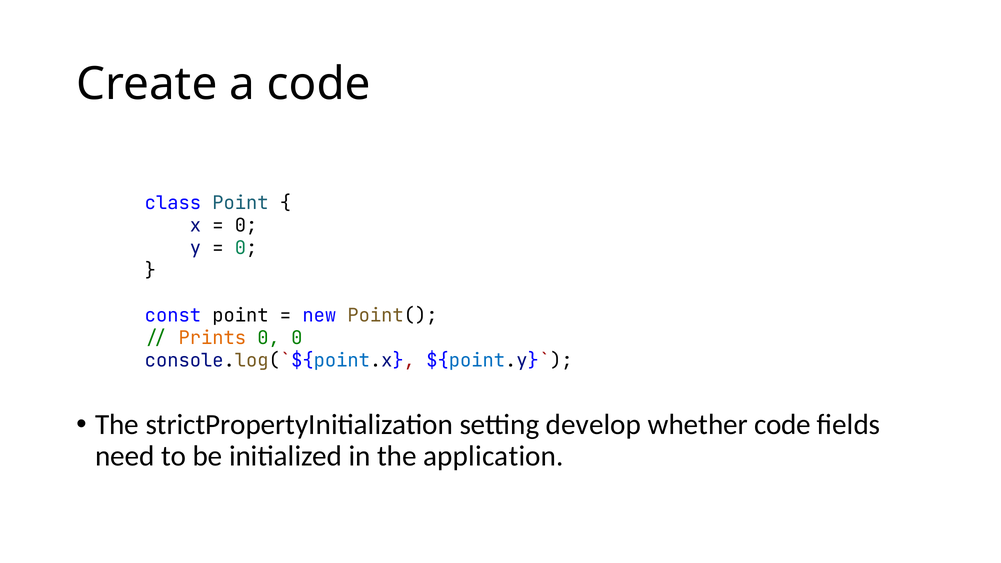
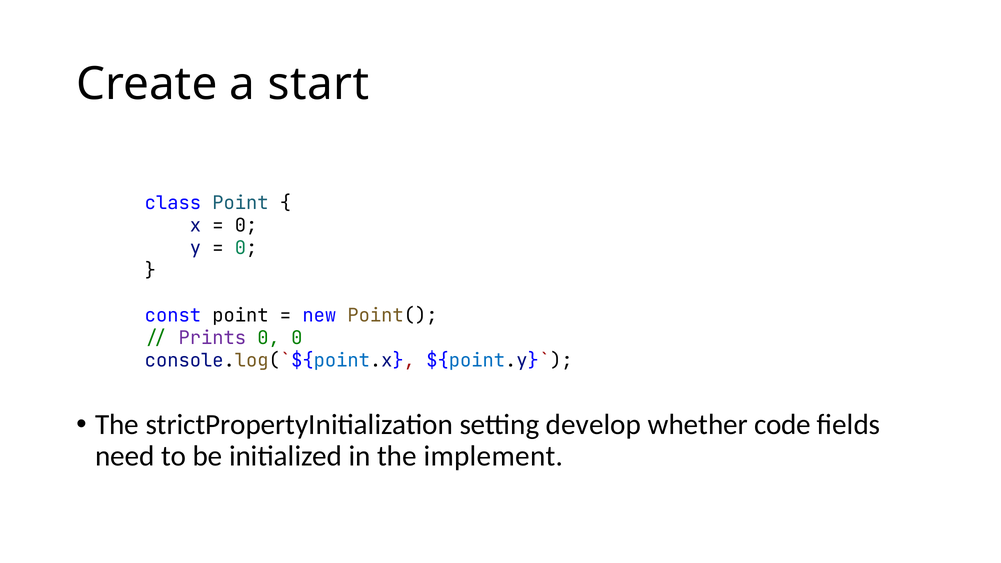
a code: code -> start (318, 84)
Prints colour: orange -> purple (212, 338)
application: application -> implement (493, 456)
